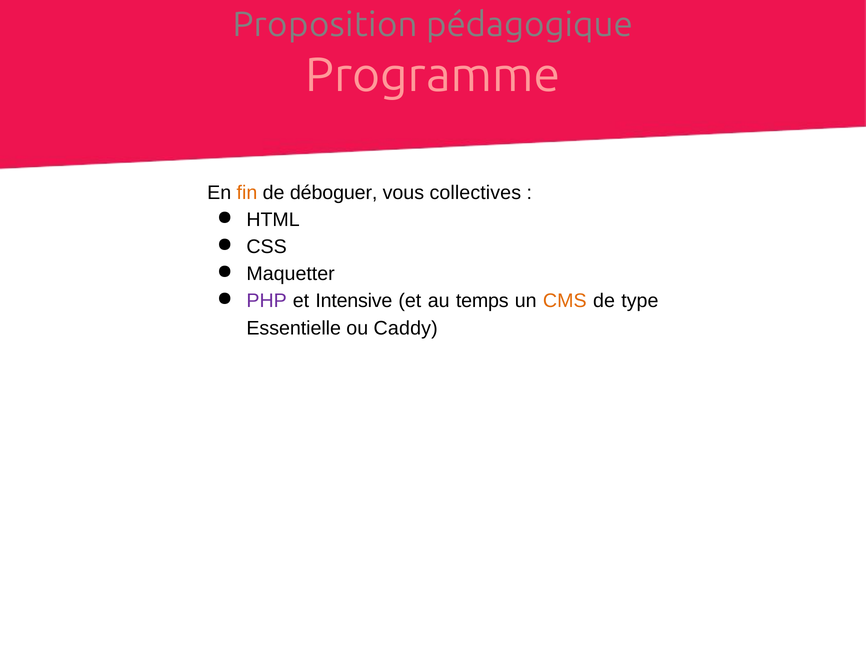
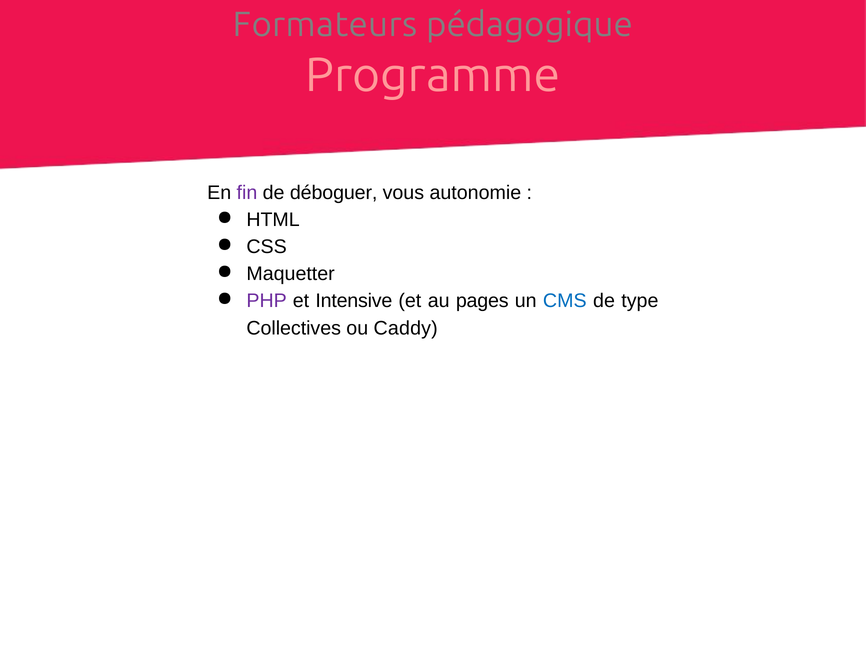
Proposition: Proposition -> Formateurs (325, 25)
fin colour: orange -> purple (247, 193)
collectives: collectives -> autonomie (475, 193)
temps: temps -> pages (482, 301)
CMS colour: orange -> blue (565, 301)
Essentielle: Essentielle -> Collectives (294, 328)
